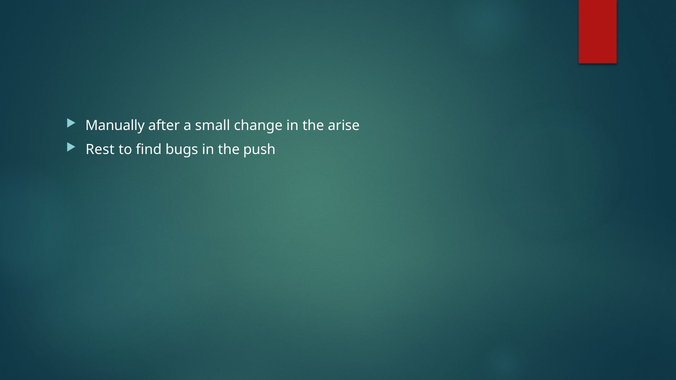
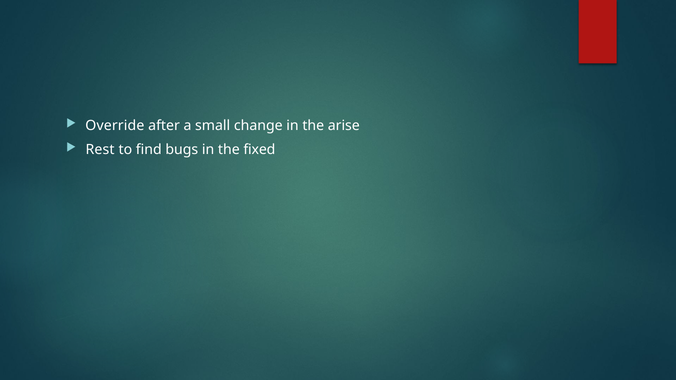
Manually: Manually -> Override (115, 126)
push: push -> fixed (259, 150)
